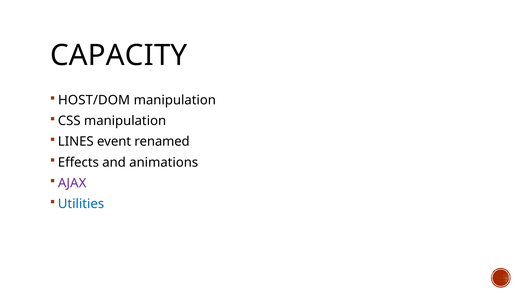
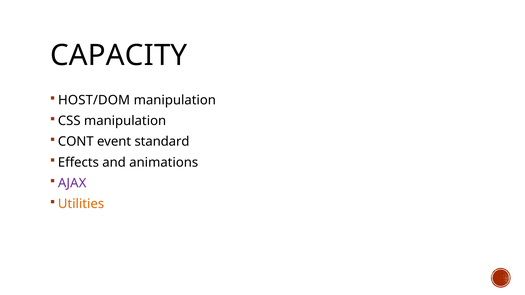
LINES: LINES -> CONT (76, 142)
renamed: renamed -> standard (162, 142)
Utilities colour: blue -> orange (81, 204)
